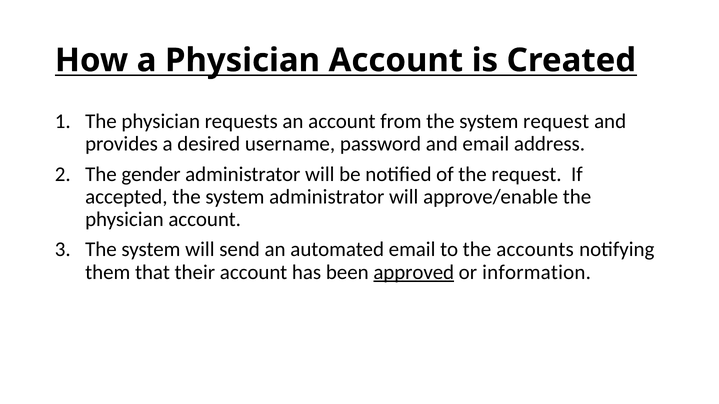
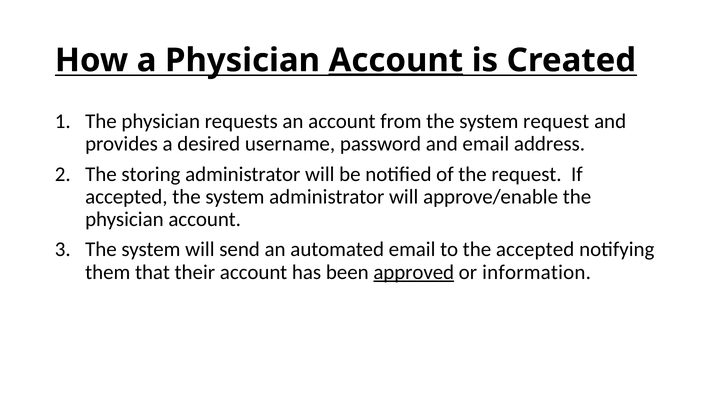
Account underline: none -> present (396, 60)
gender: gender -> storing (151, 174)
the accounts: accounts -> accepted (535, 250)
